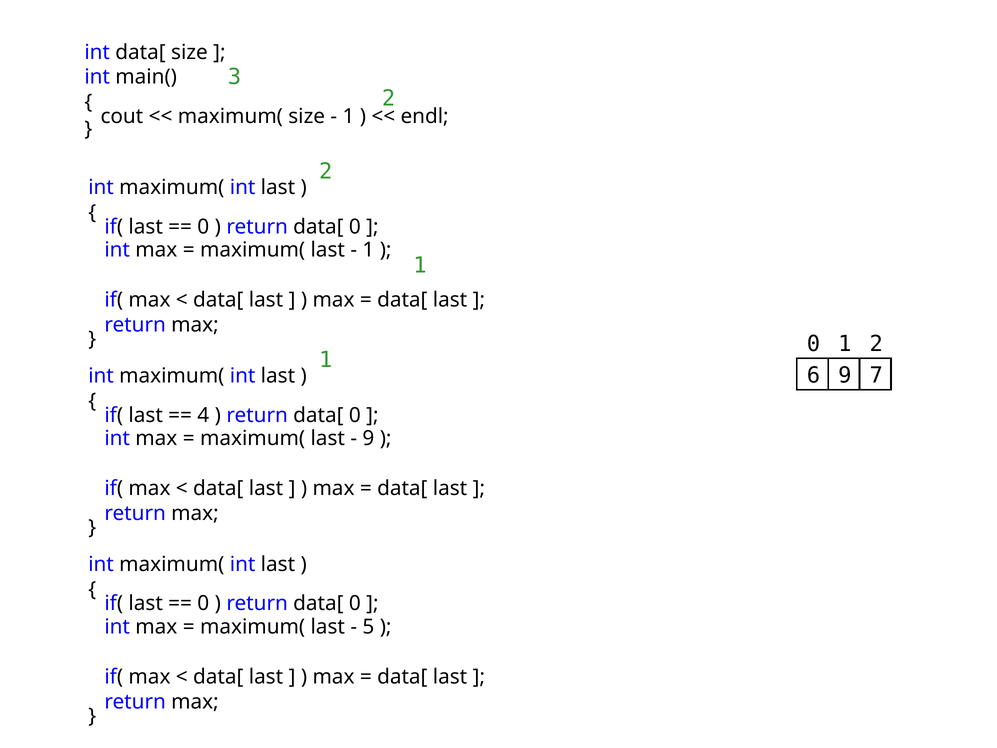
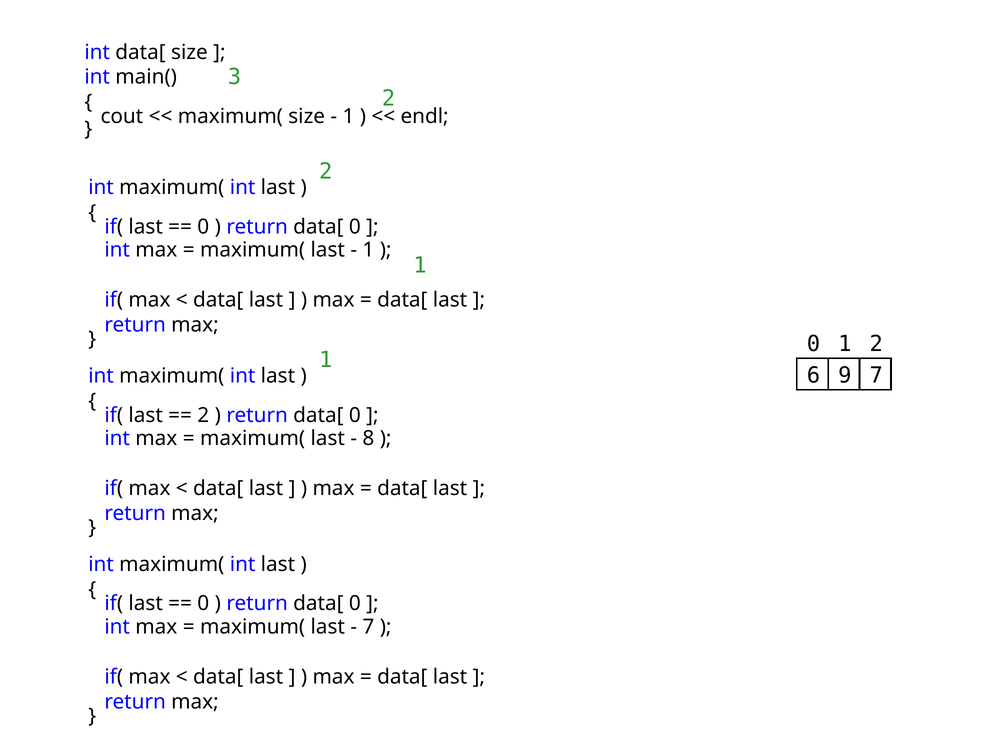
4: 4 -> 2 (203, 415)
9: 9 -> 8 (368, 438)
5: 5 -> 7 (368, 627)
